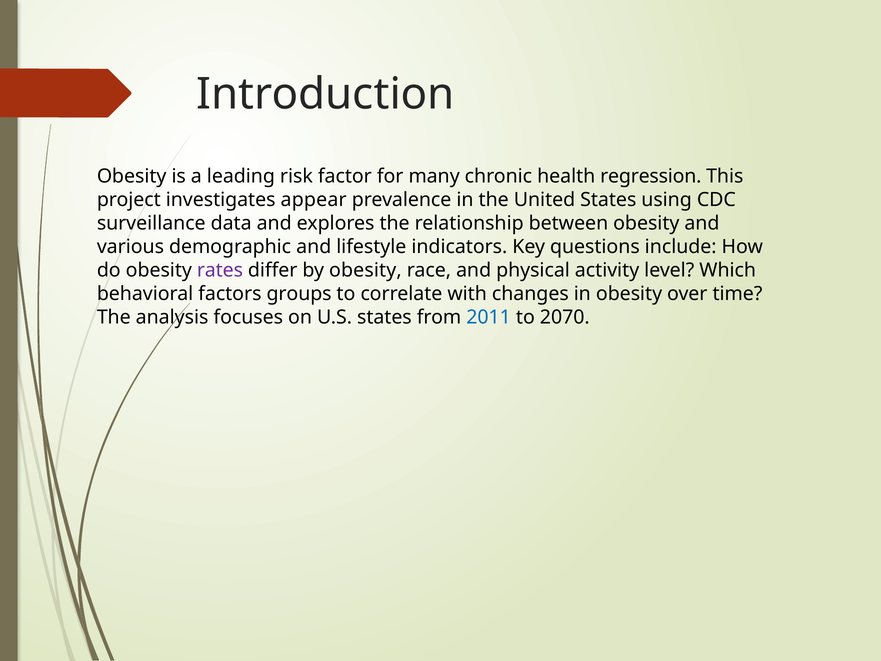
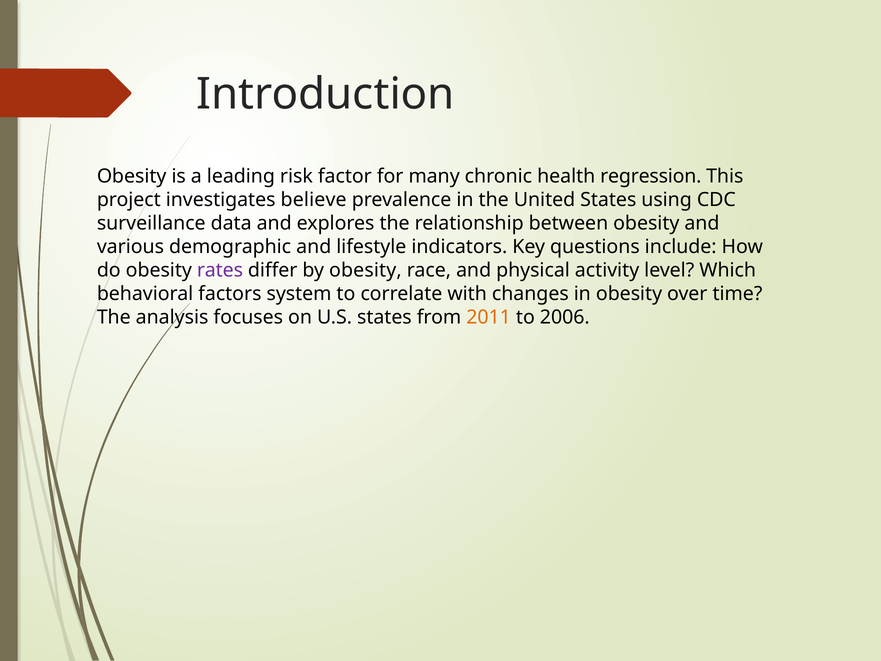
appear: appear -> believe (314, 200)
groups: groups -> system (299, 294)
2011 colour: blue -> orange (489, 317)
2070: 2070 -> 2006 (565, 317)
